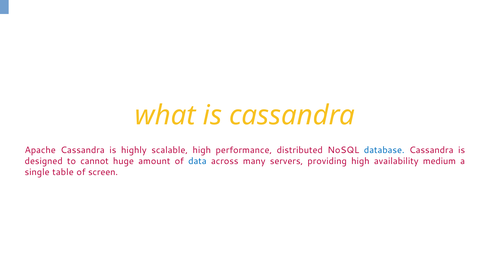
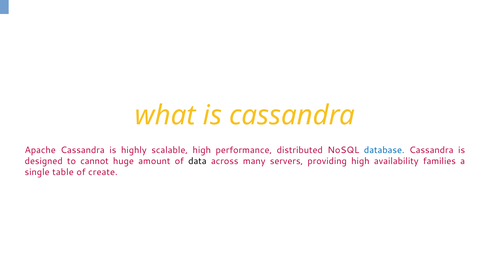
data colour: blue -> black (197, 161)
medium: medium -> families (439, 161)
screen: screen -> create (103, 172)
